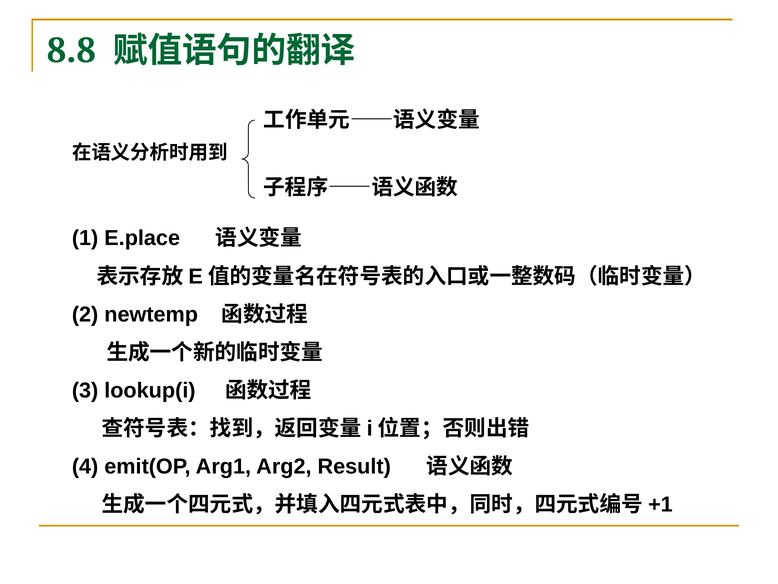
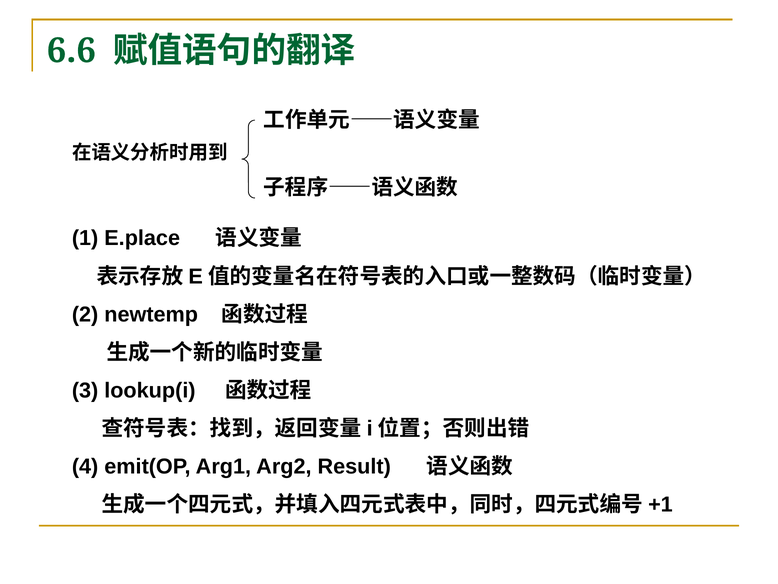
8.8: 8.8 -> 6.6 (71, 51)
